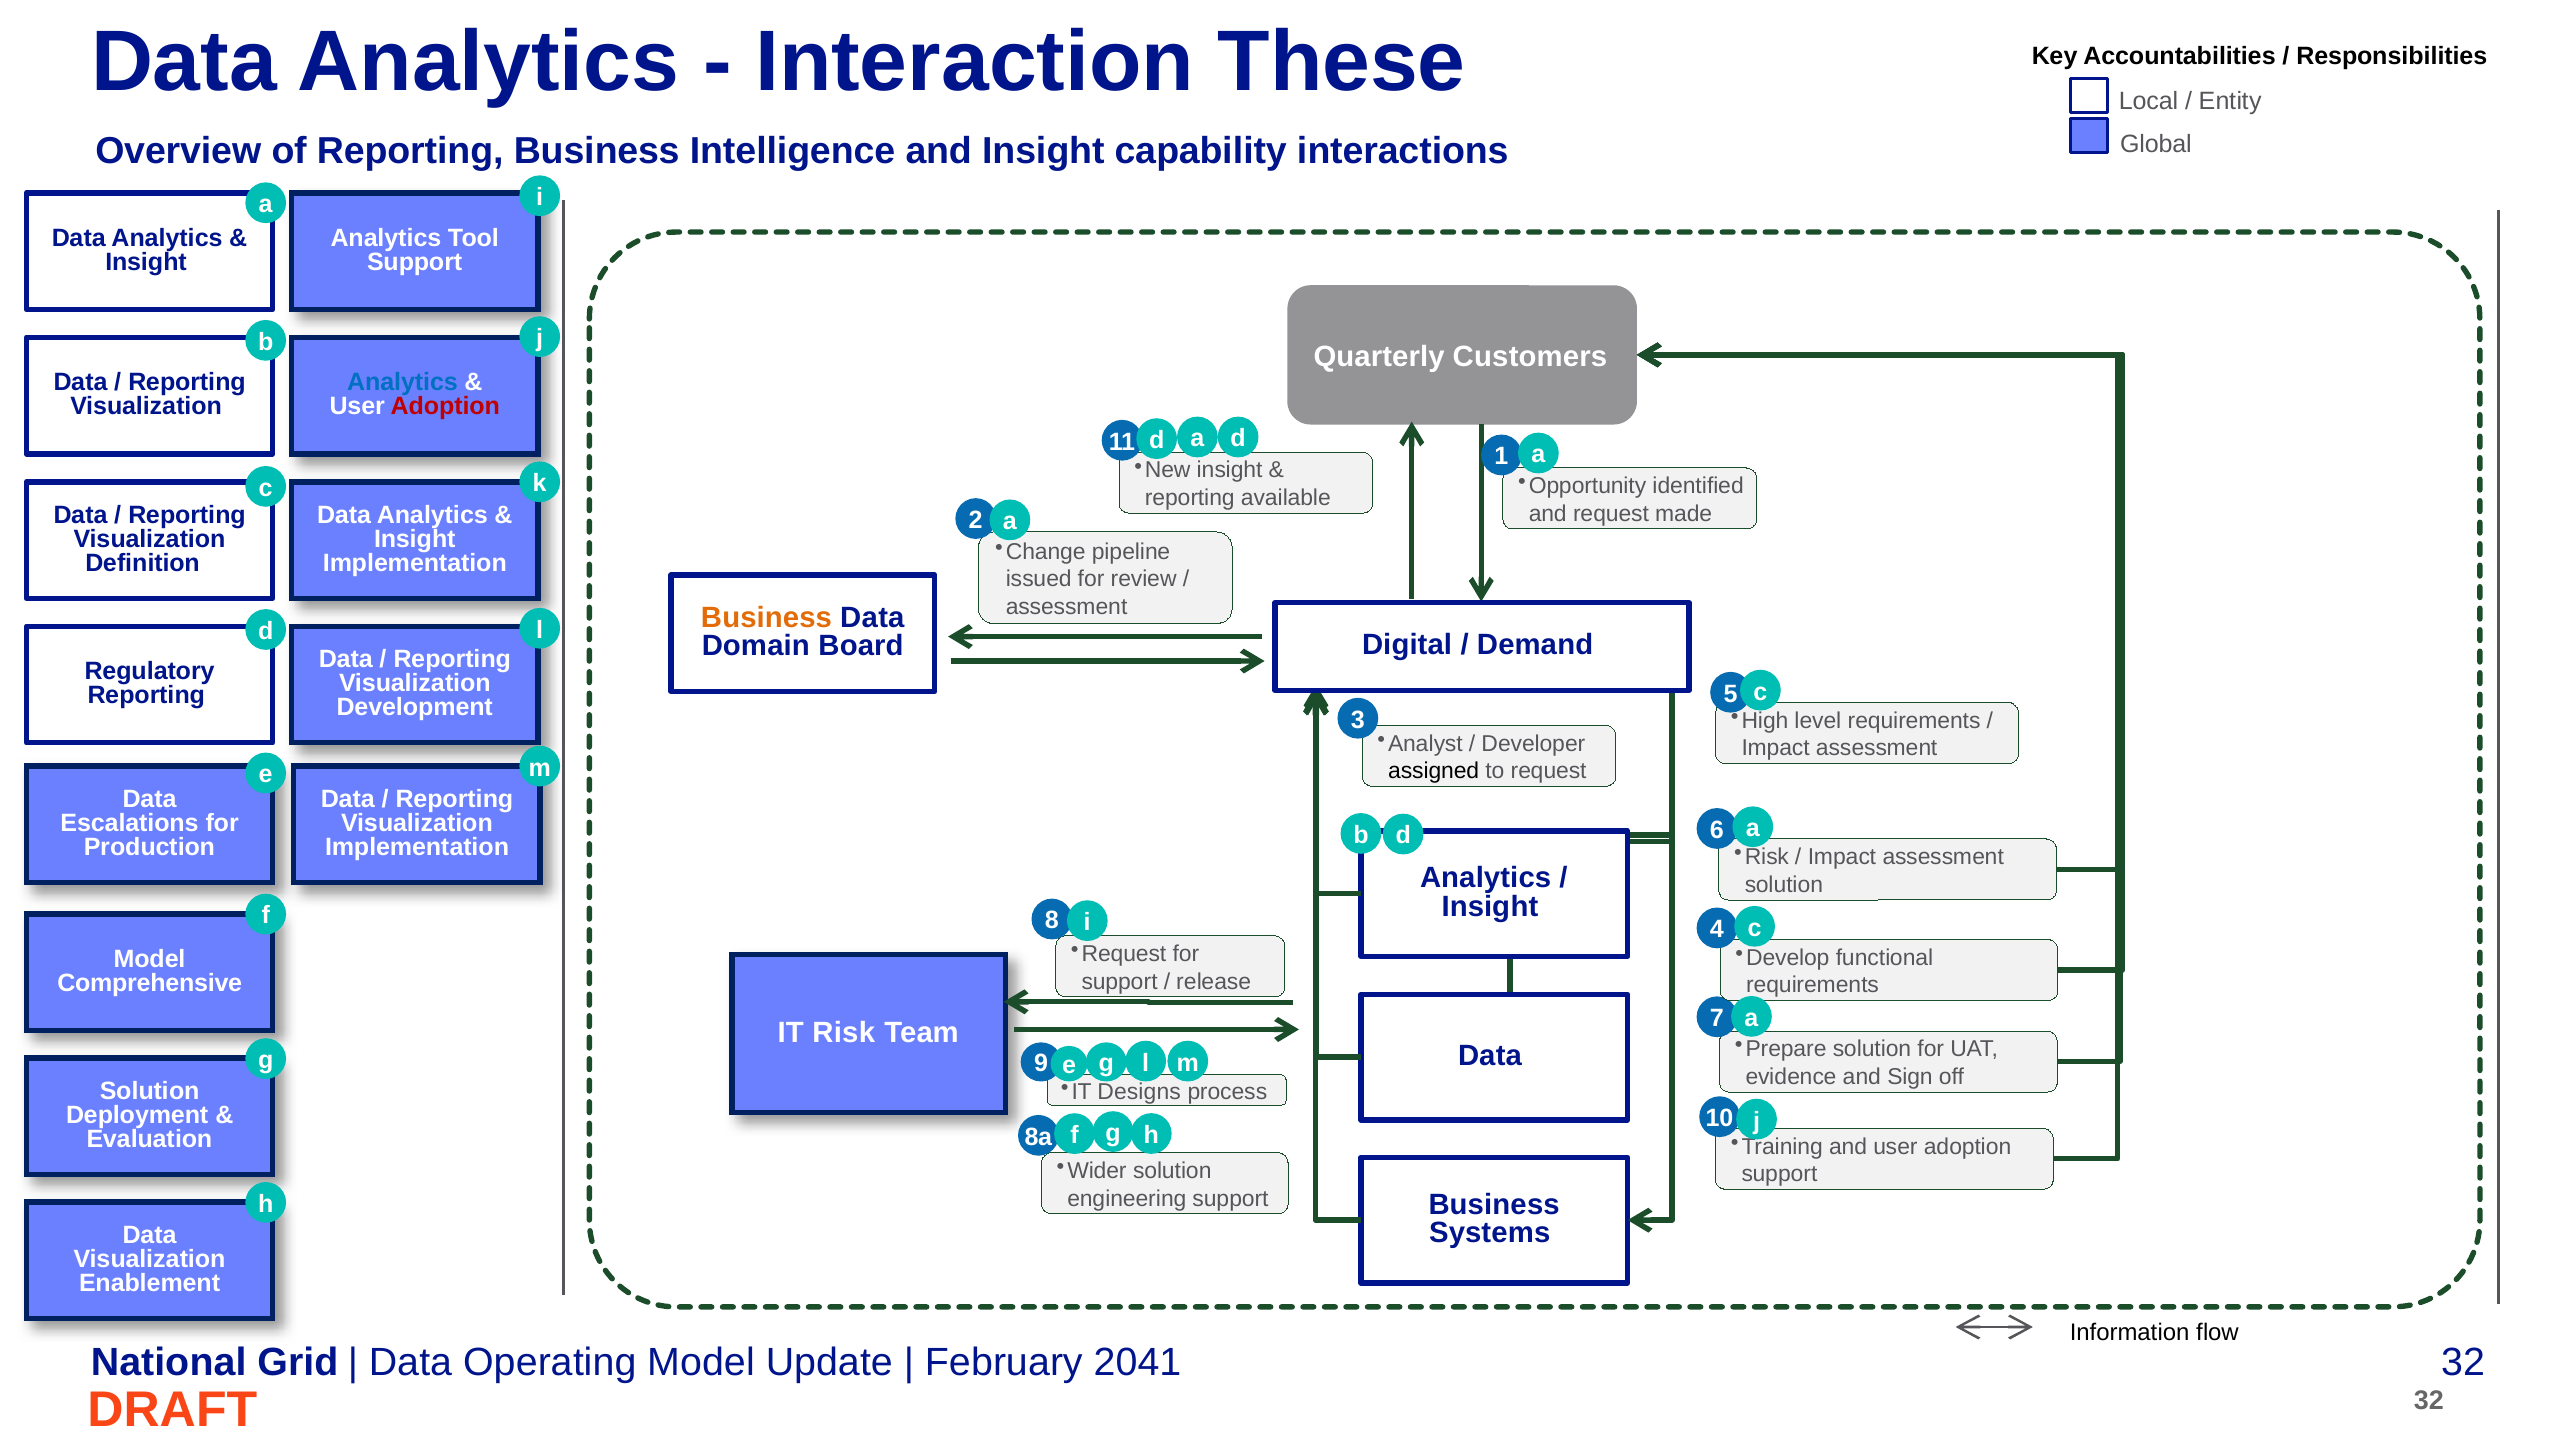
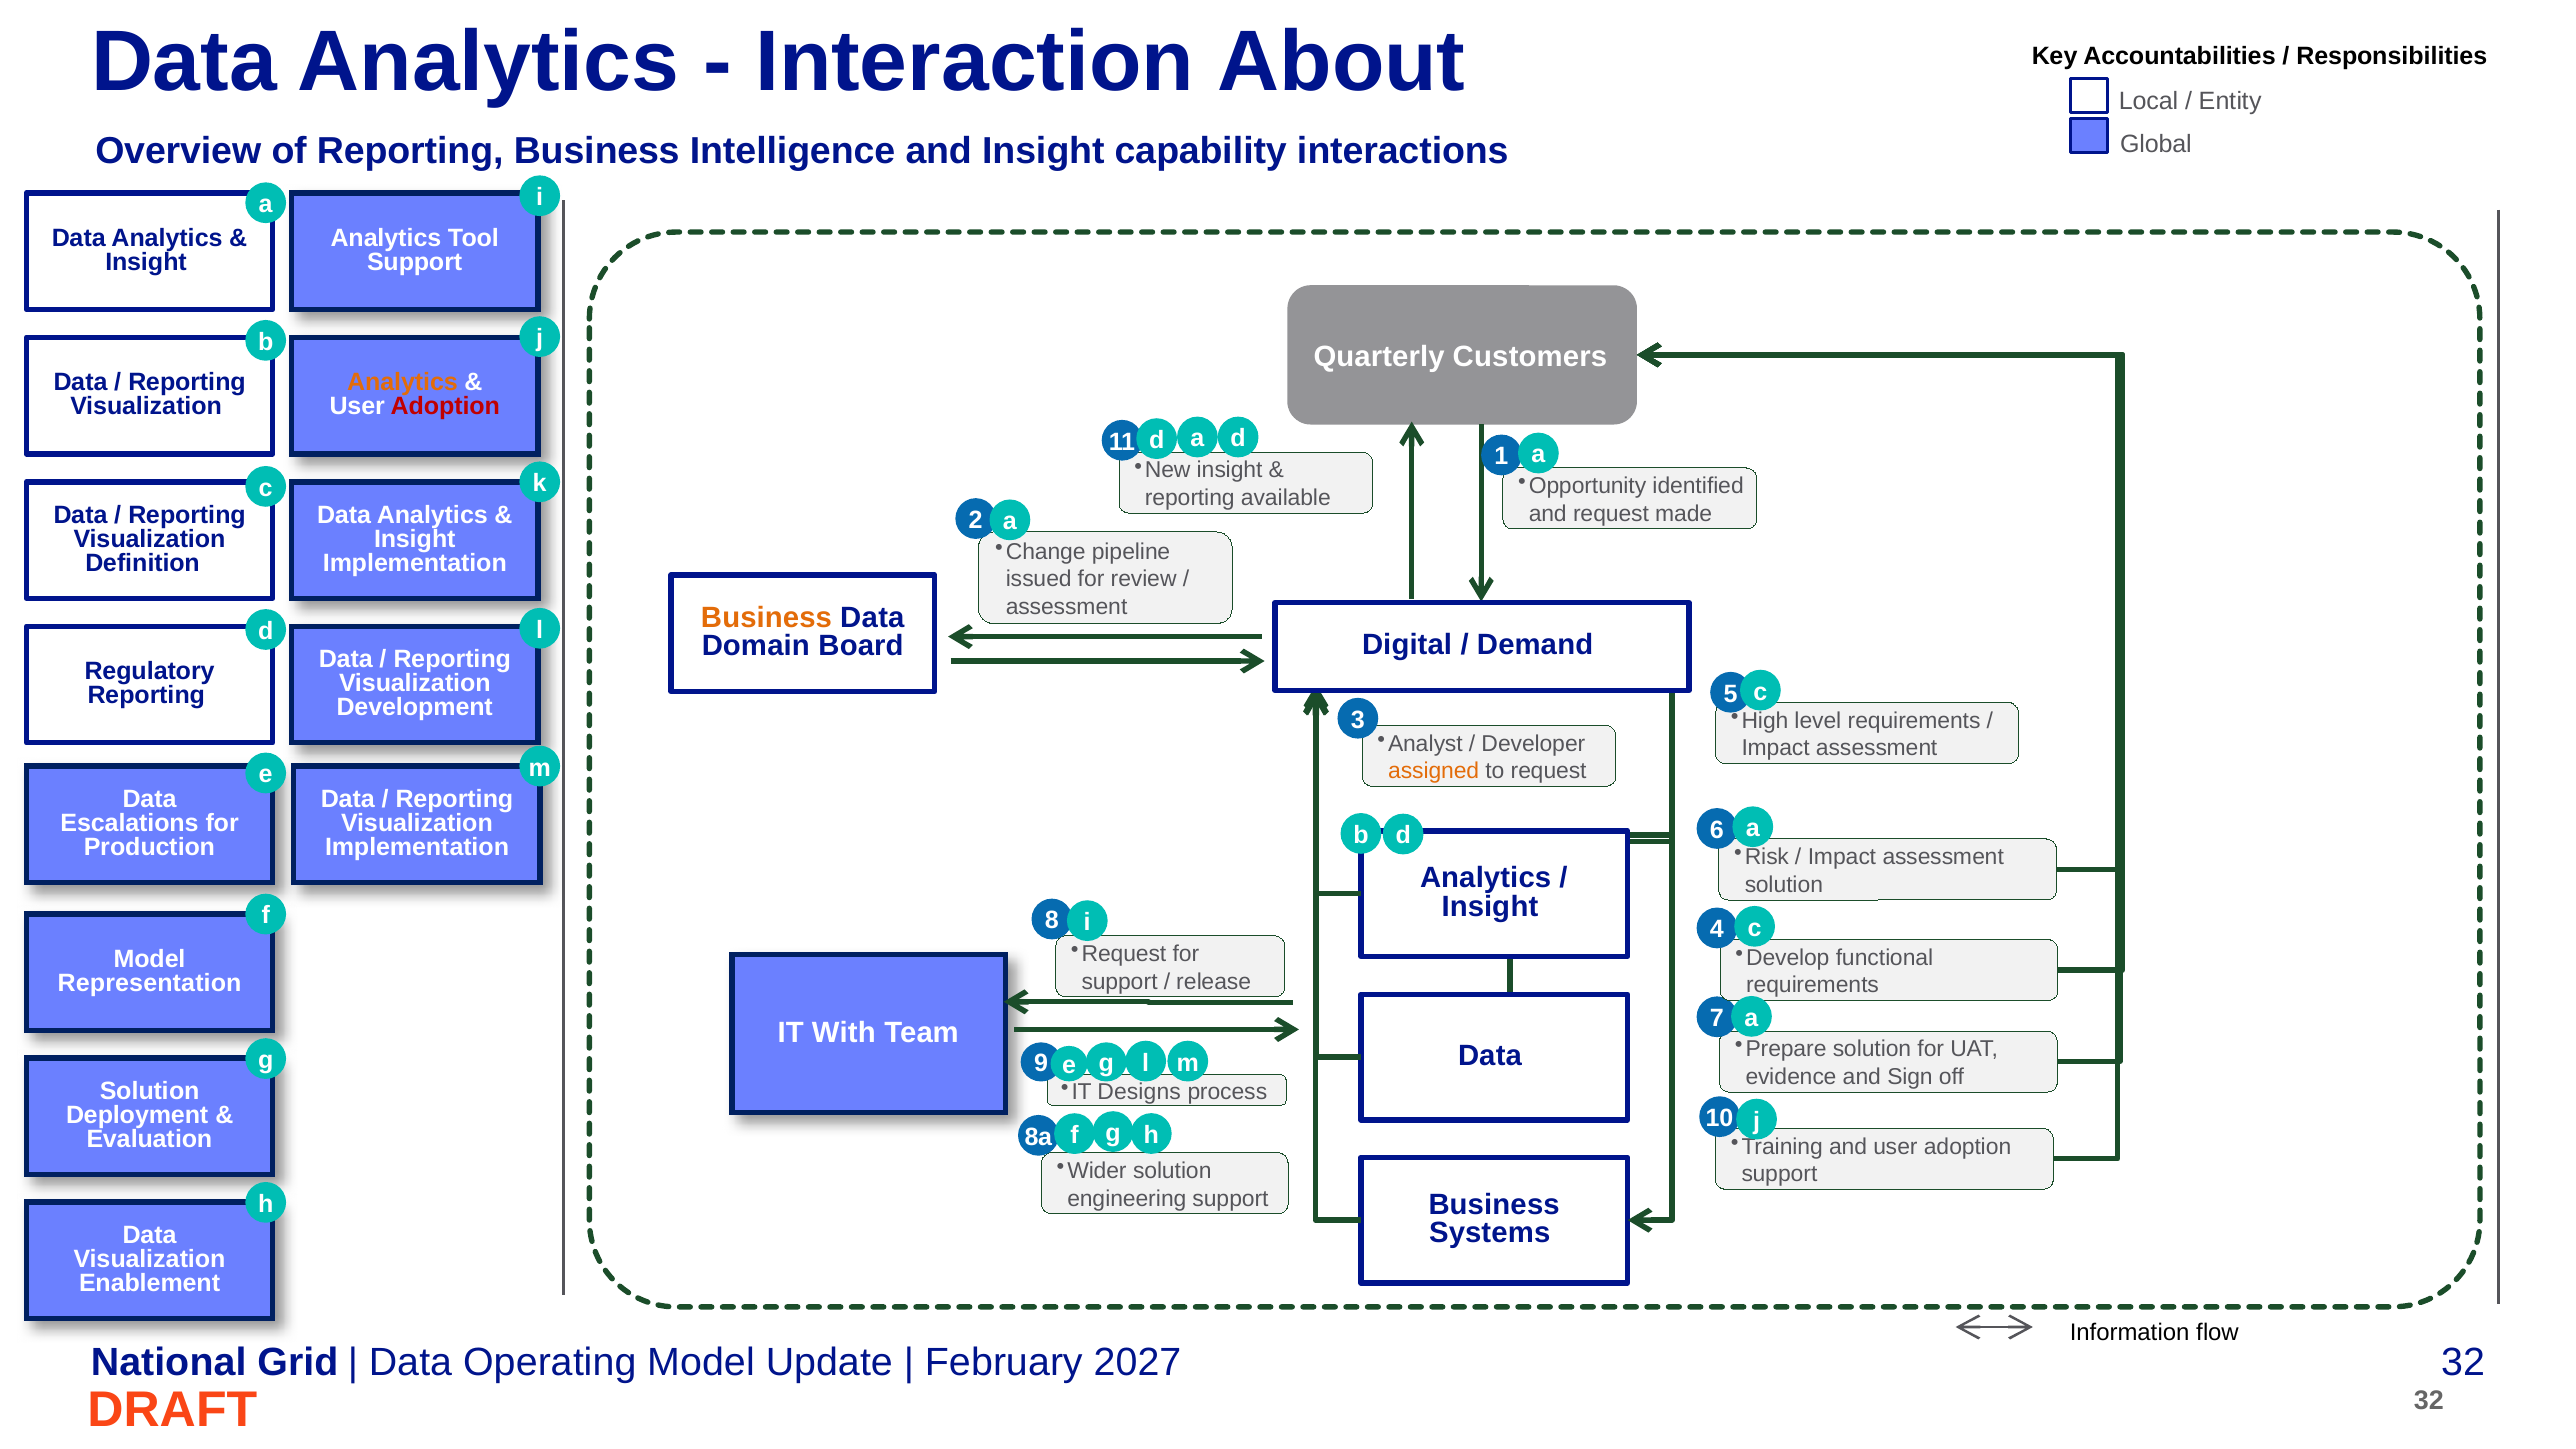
These: These -> About (1342, 62)
Analytics colour: blue -> orange (402, 382)
assigned colour: black -> orange (1434, 771)
Comprehensive: Comprehensive -> Representation (150, 983)
IT Risk: Risk -> With (844, 1032)
2041: 2041 -> 2027 (1138, 1362)
